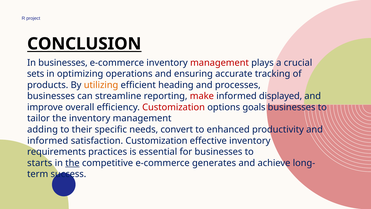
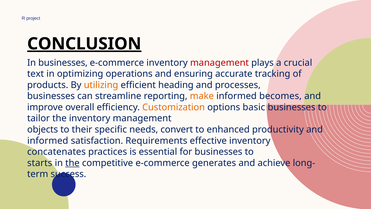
CONCLUSION underline: none -> present (84, 44)
sets: sets -> text (36, 74)
make colour: red -> orange (202, 96)
displayed: displayed -> becomes (280, 96)
Customization colour: red -> orange (174, 107)
goals: goals -> basic (254, 107)
adding: adding -> objects (43, 129)
satisfaction Customization: Customization -> Requirements (156, 141)
requirements: requirements -> concatenates (56, 152)
